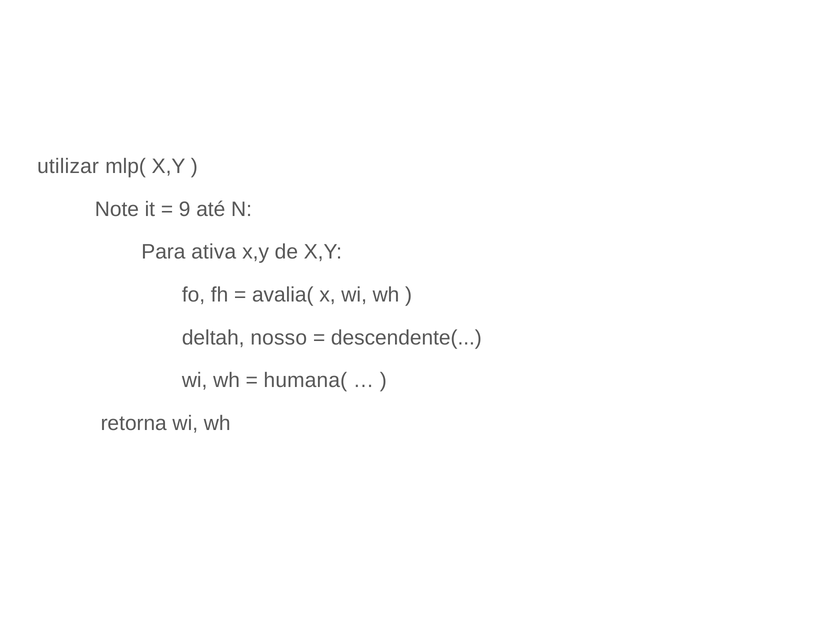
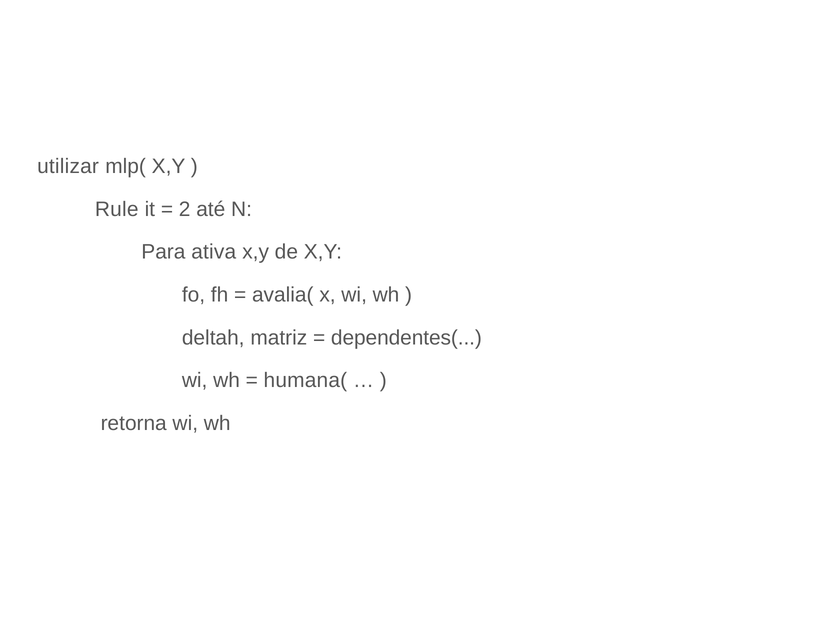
Note: Note -> Rule (117, 209)
9: 9 -> 2 (185, 209)
nosso: nosso -> matriz (279, 338)
descendente(: descendente( -> dependentes( (406, 338)
